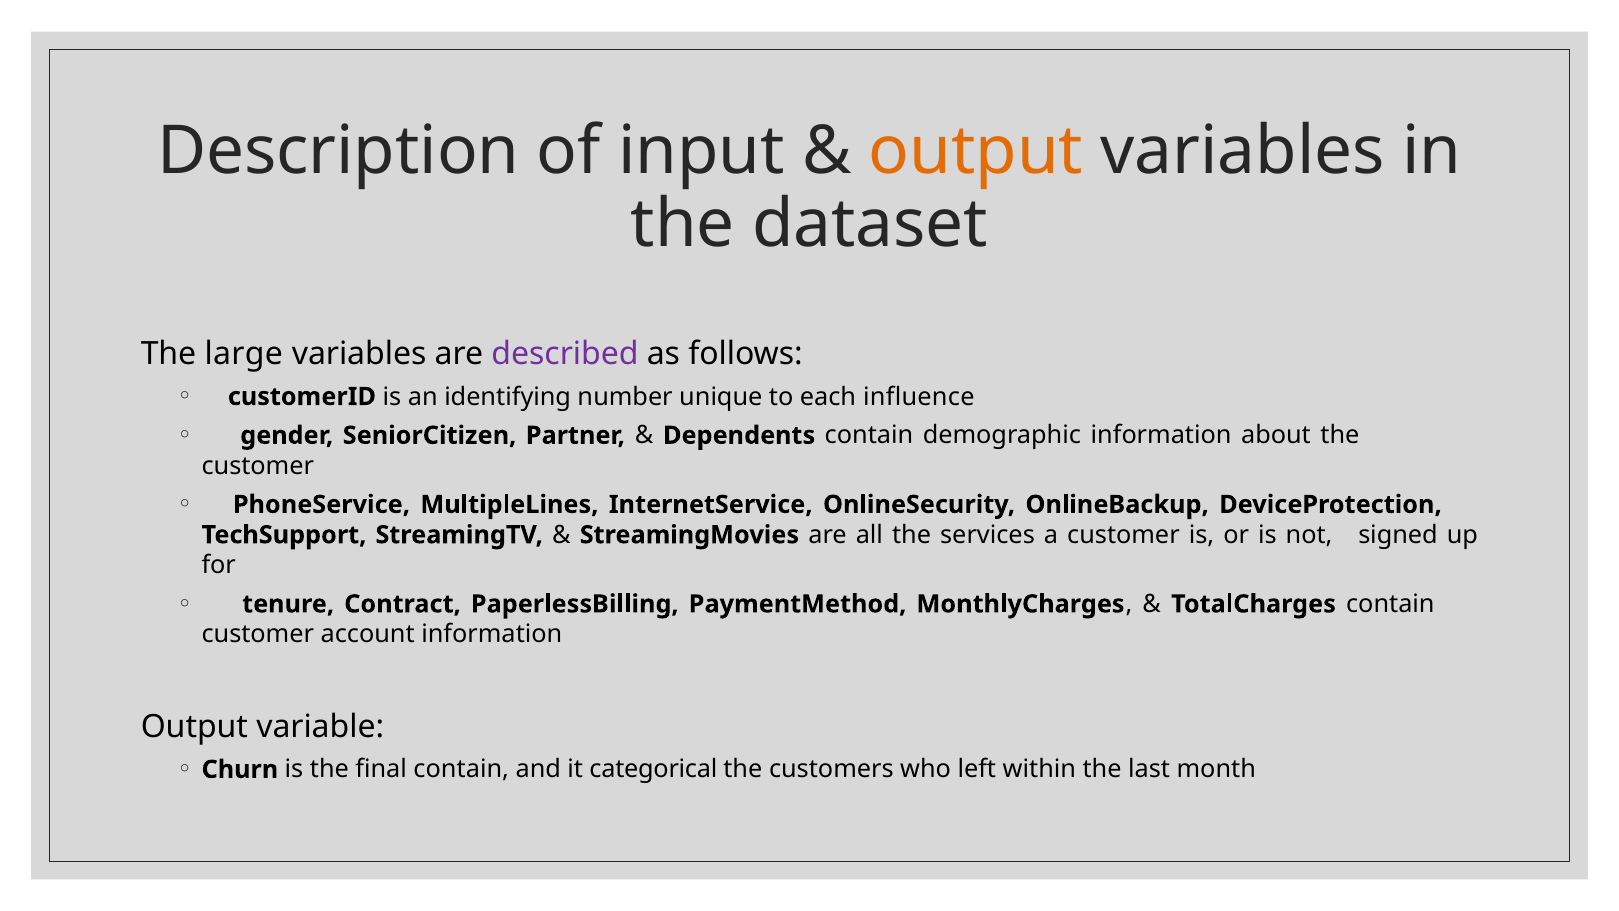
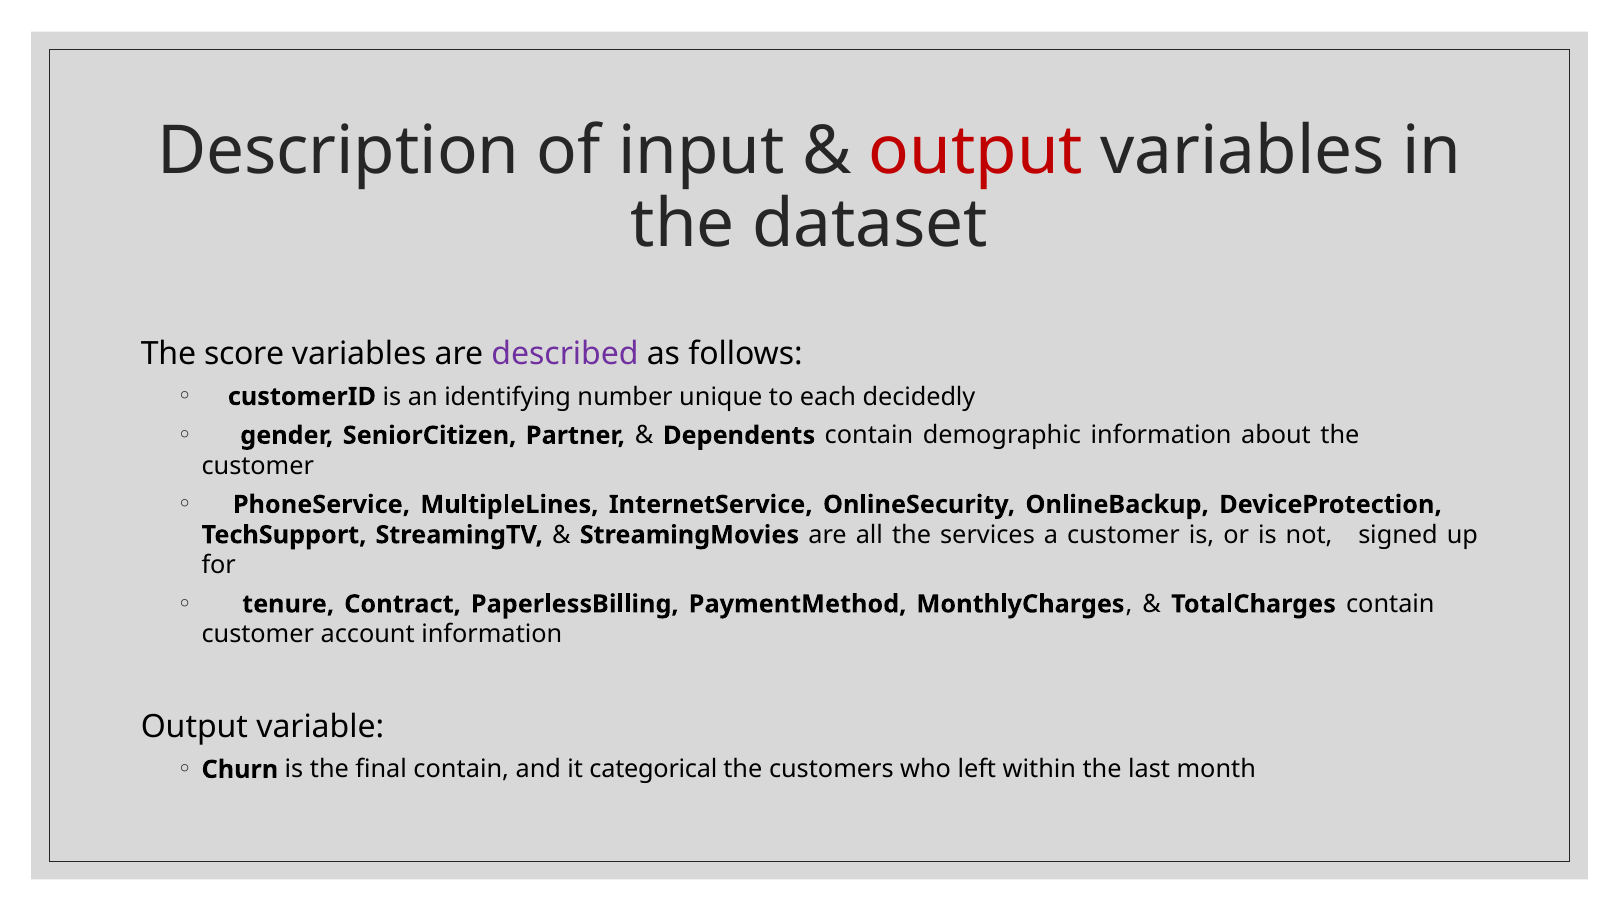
output colour: orange -> red (976, 151)
large: large -> score (244, 354)
influence: influence -> decidedly (919, 397)
